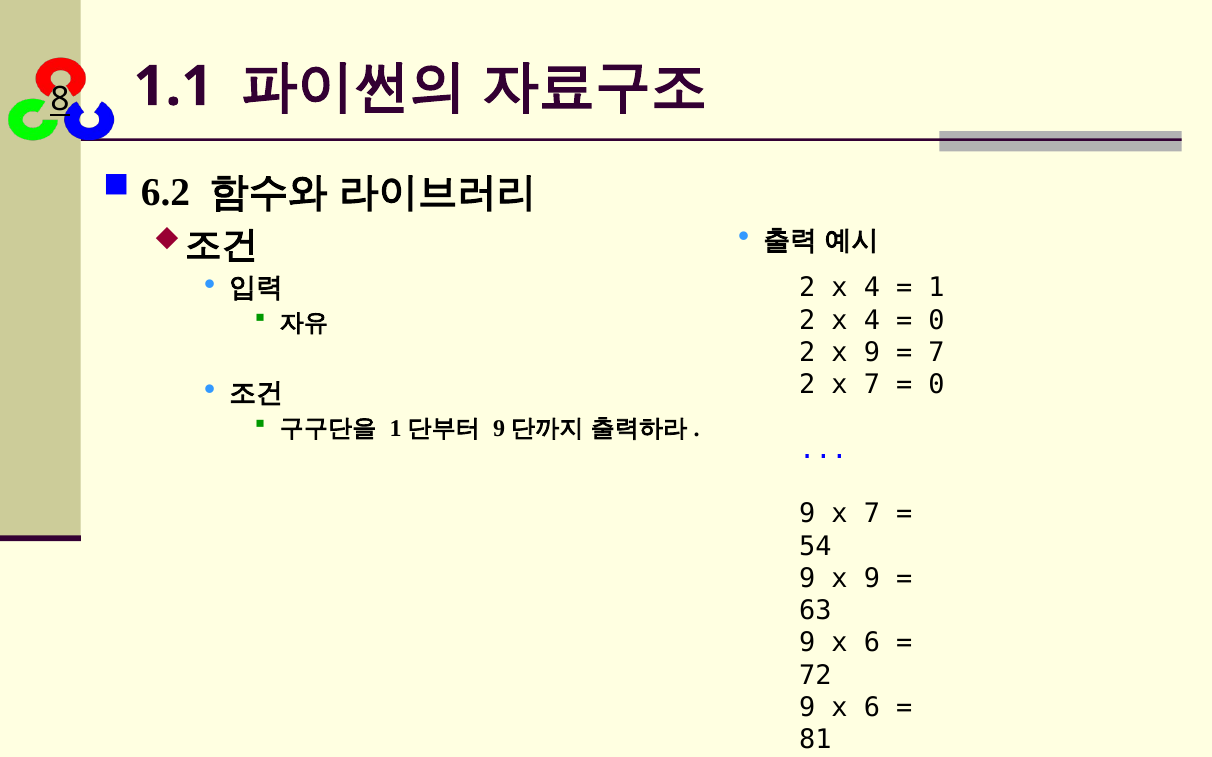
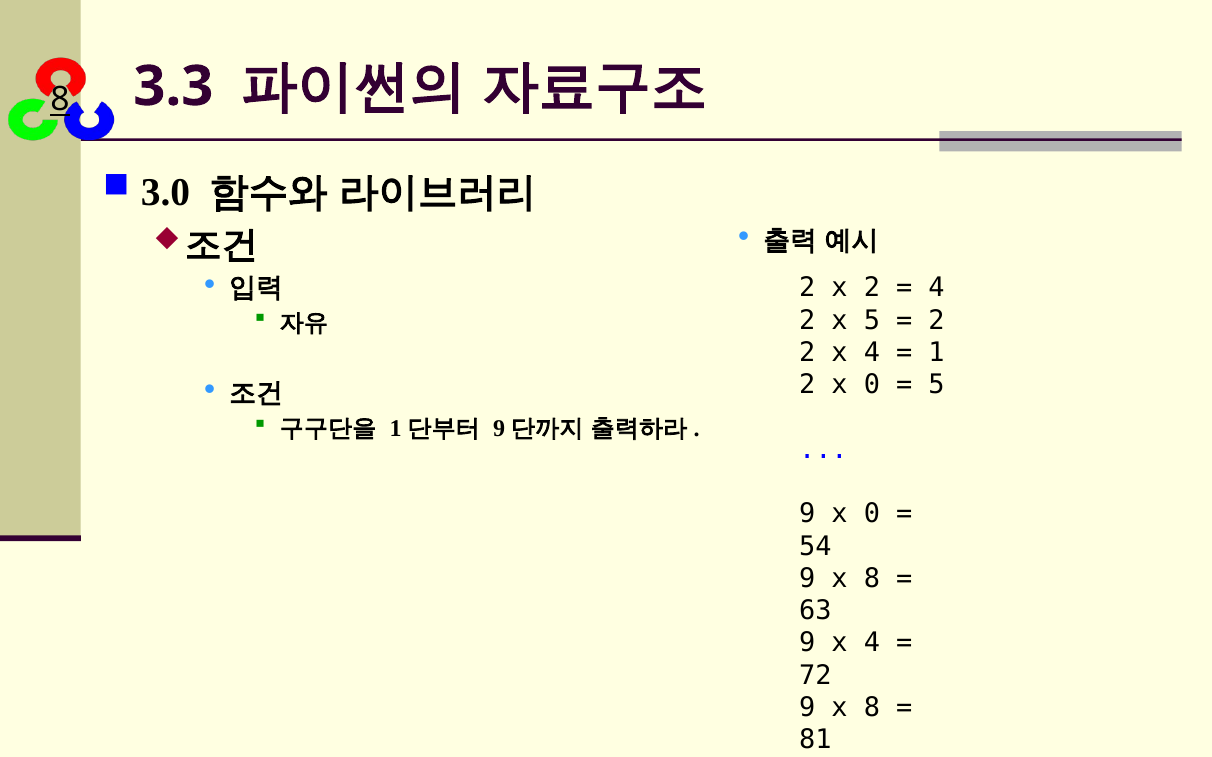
1.1: 1.1 -> 3.3 (173, 87)
6.2: 6.2 -> 3.0 (166, 192)
4: 4 -> 2 (872, 288)
1: 1 -> 4 (937, 288)
4: 4 -> 5 (872, 321)
0: 0 -> 2 (937, 321)
2 x 9: 9 -> 4 (872, 353)
7: 7 -> 1 (937, 353)
2 x 7: 7 -> 0 (872, 385)
0: 0 -> 5 (937, 385)
9 x 7: 7 -> 0 (872, 514)
9: 9 -> 8 (872, 579)
6: 6 -> 4 (872, 644)
6: 6 -> 8 (872, 708)
